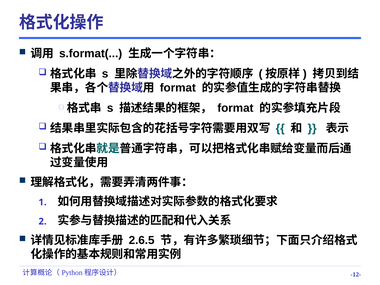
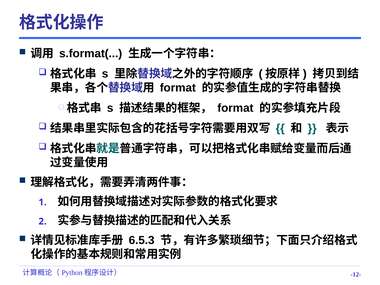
2.6.5: 2.6.5 -> 6.5.3 (142, 240)
